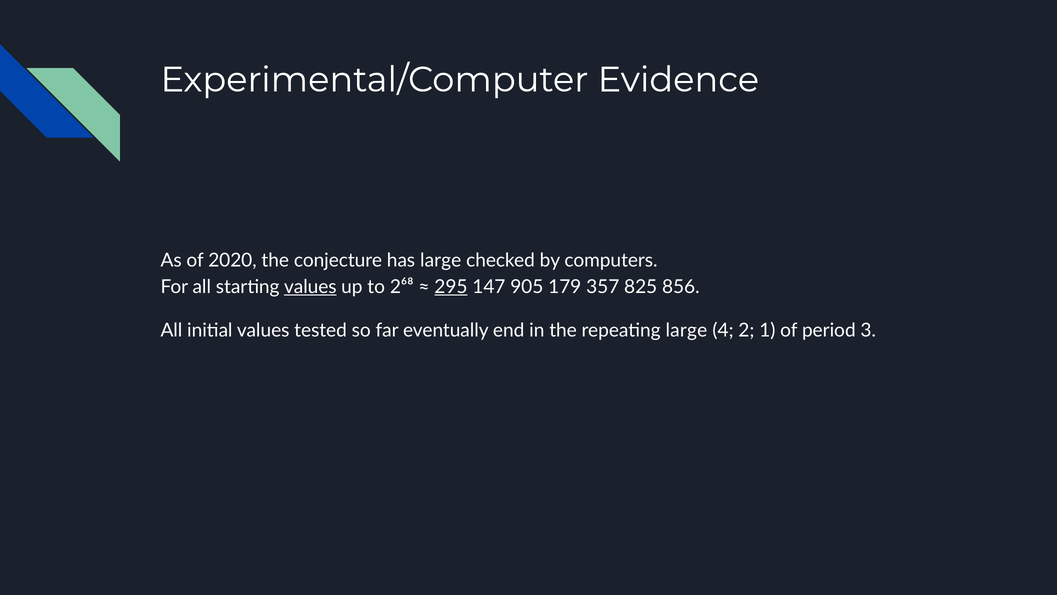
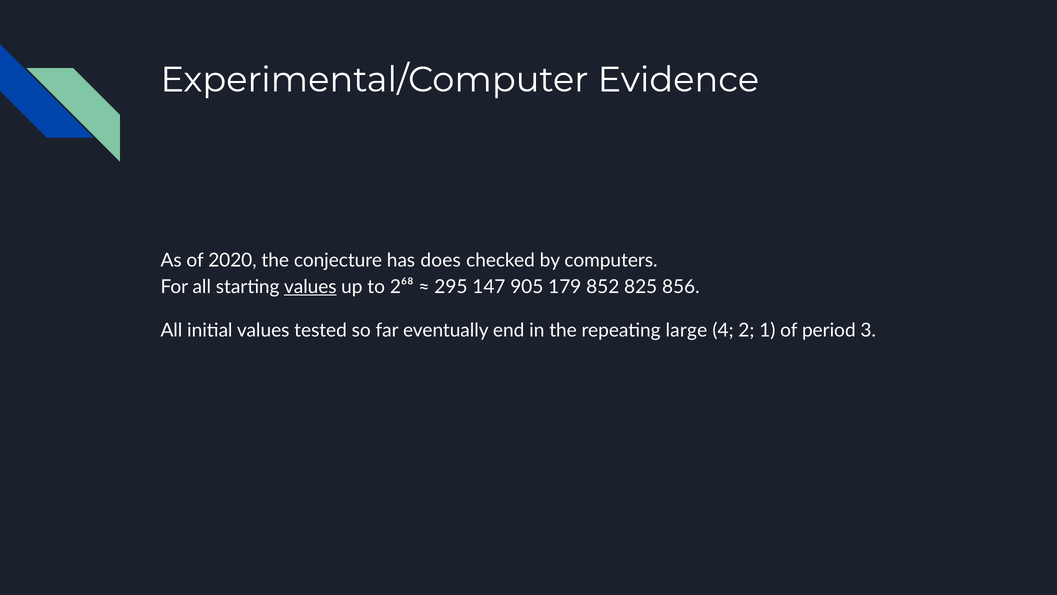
has large: large -> does (441, 260)
295 underline: present -> none (451, 287)
357: 357 -> 852 (603, 287)
